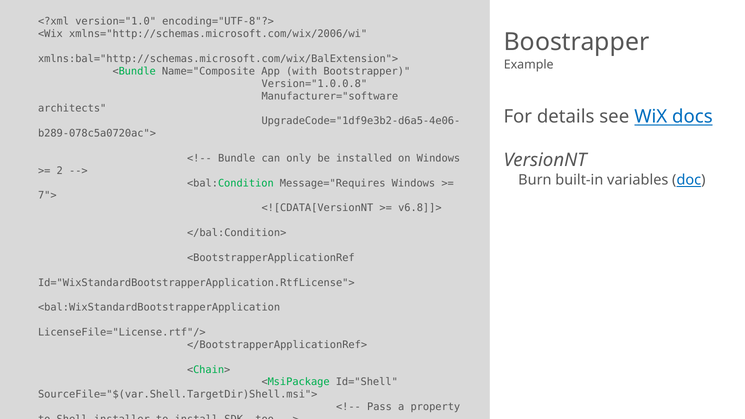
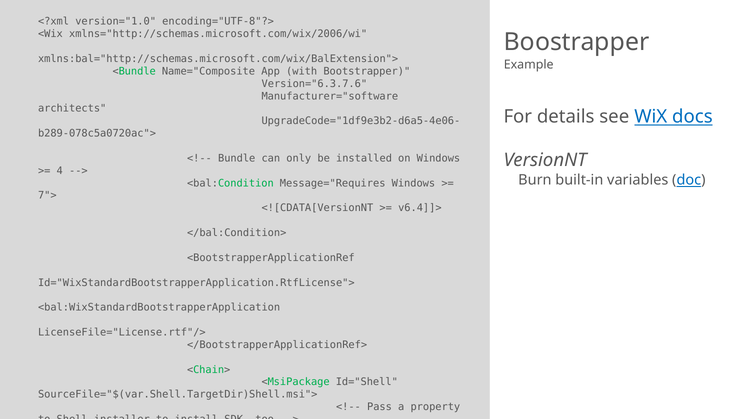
Version="1.0.0.8: Version="1.0.0.8 -> Version="6.3.7.6 (314, 84)
2: 2 -> 4 (60, 171)
v6.8]]>: v6.8]]> -> v6.4]]> (420, 208)
